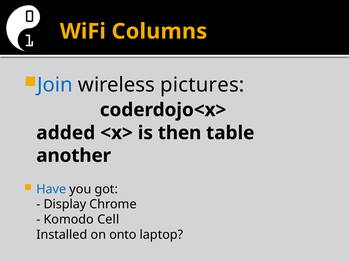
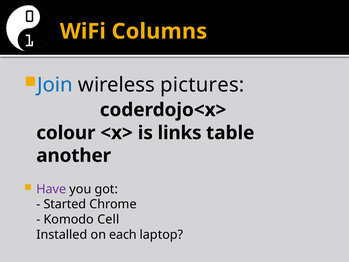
added: added -> colour (66, 133)
then: then -> links (180, 133)
Have colour: blue -> purple (51, 189)
Display: Display -> Started (65, 204)
onto: onto -> each (123, 234)
